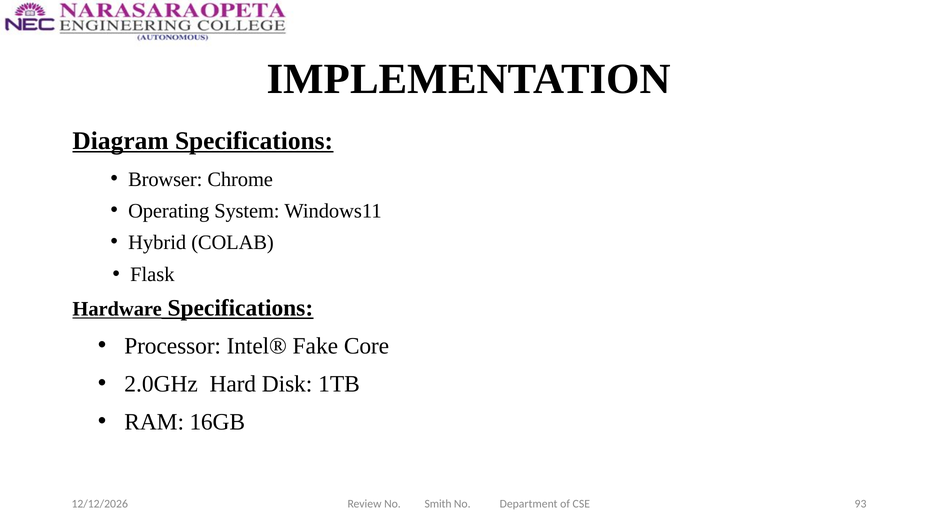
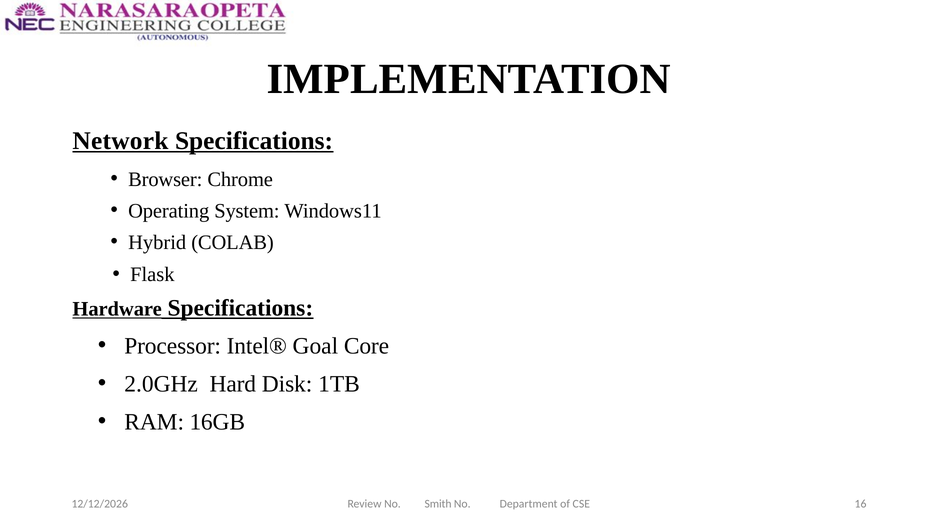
Diagram: Diagram -> Network (120, 141)
Fake: Fake -> Goal (315, 346)
93: 93 -> 16 (861, 504)
